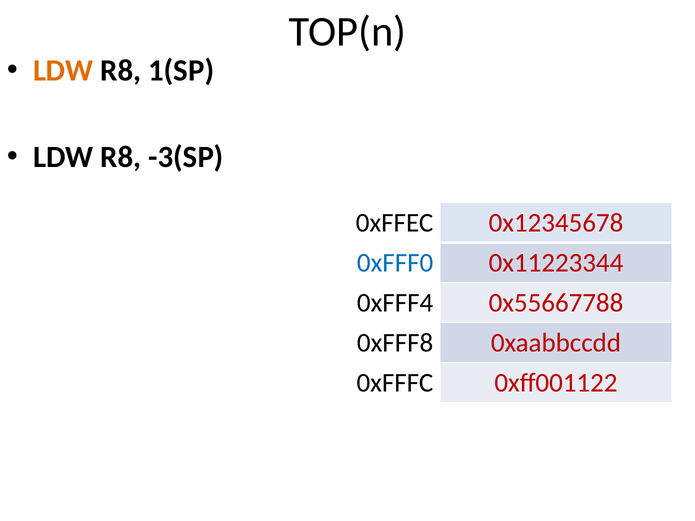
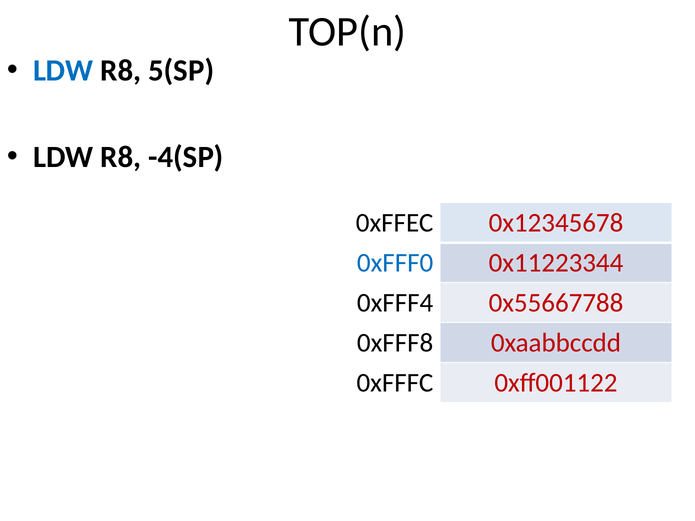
LDW colour: orange -> blue (63, 70)
1(SP: 1(SP -> 5(SP (181, 70)
-3(SP: -3(SP -> -4(SP (186, 157)
